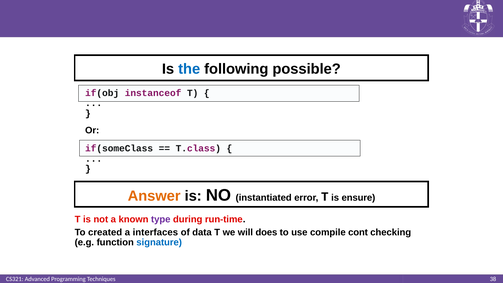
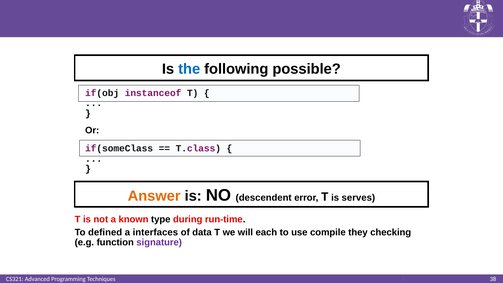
instantiated: instantiated -> descendent (264, 198)
ensure: ensure -> serves (358, 198)
type colour: purple -> black (161, 219)
created: created -> defined (105, 232)
does: does -> each (266, 232)
cont: cont -> they (358, 232)
signature colour: blue -> purple (159, 242)
